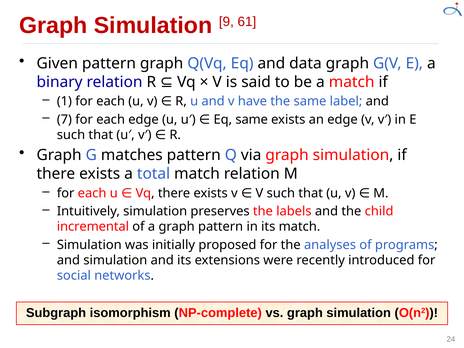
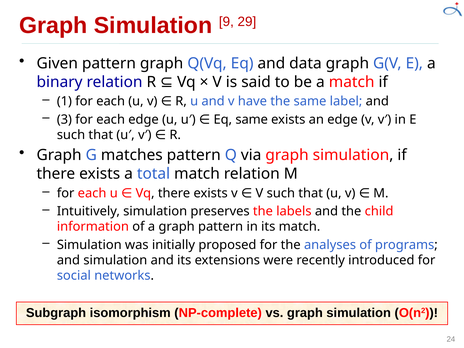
61: 61 -> 29 (247, 22)
7: 7 -> 3 (64, 119)
incremental: incremental -> information (93, 227)
